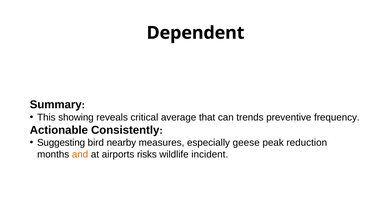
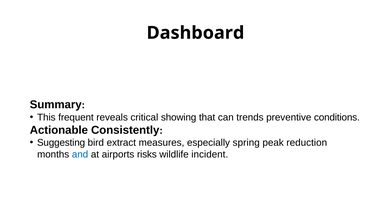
Dependent: Dependent -> Dashboard (195, 33)
showing: showing -> frequent (76, 117)
average: average -> showing (179, 117)
frequency: frequency -> conditions (337, 117)
nearby: nearby -> extract (121, 143)
geese: geese -> spring (246, 143)
and colour: orange -> blue (80, 154)
